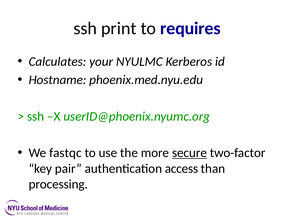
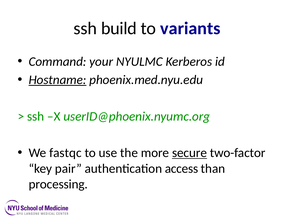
print: print -> build (119, 28)
requires: requires -> variants (190, 28)
Calculates: Calculates -> Command (58, 62)
Hostname underline: none -> present (58, 80)
